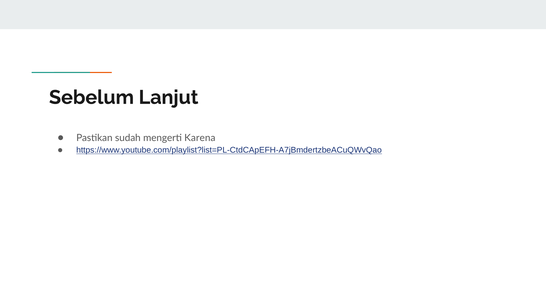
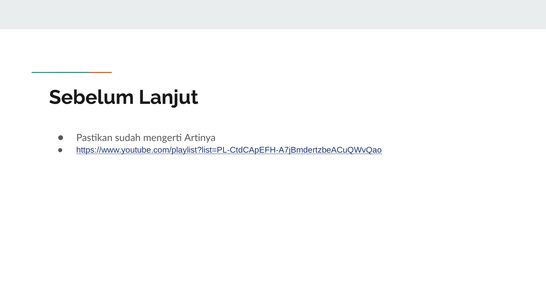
Karena: Karena -> Artinya (200, 138)
